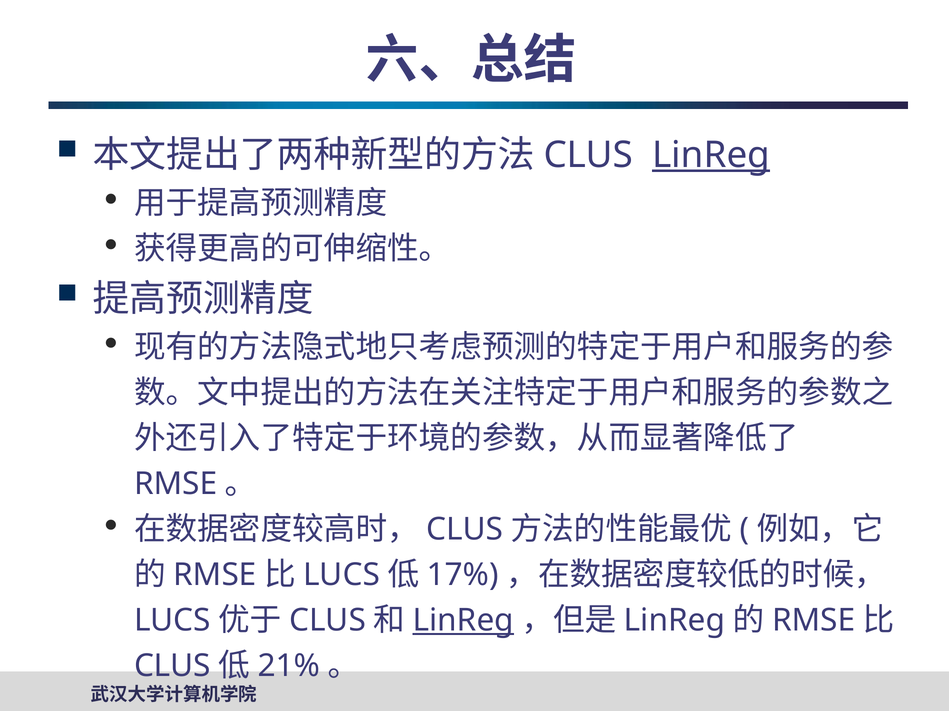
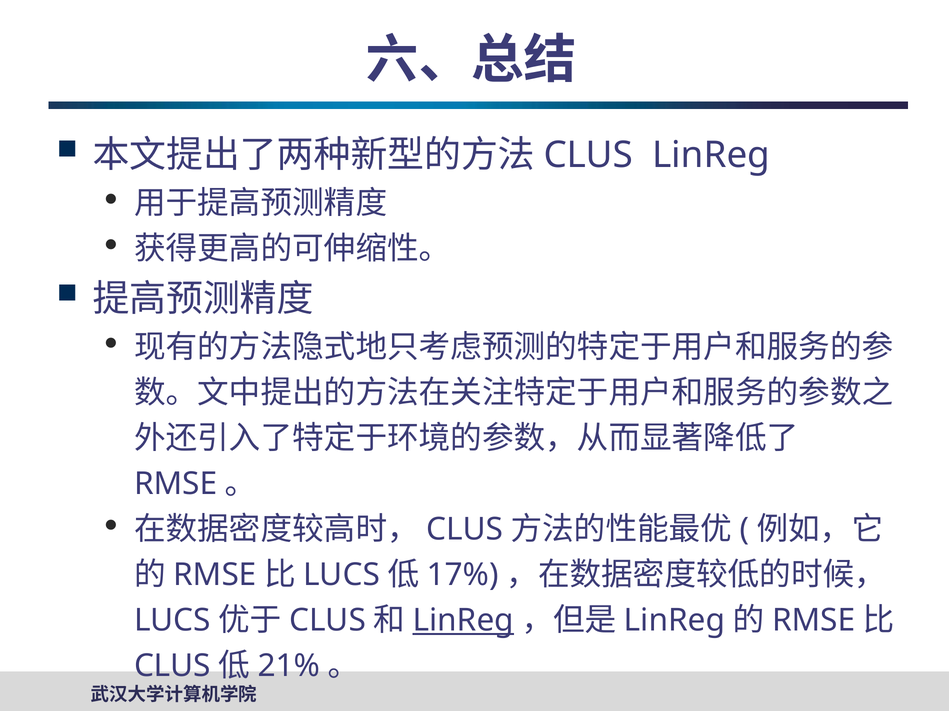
LinReg underline: present -> none (711, 155)
